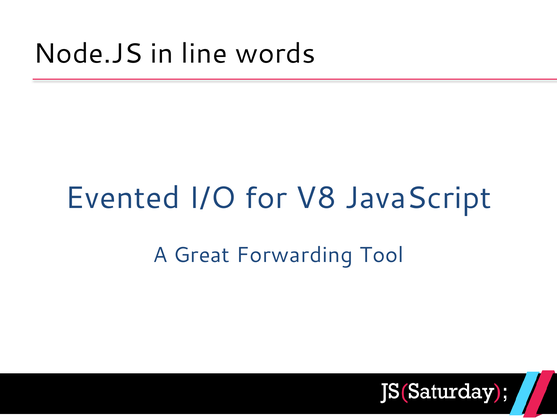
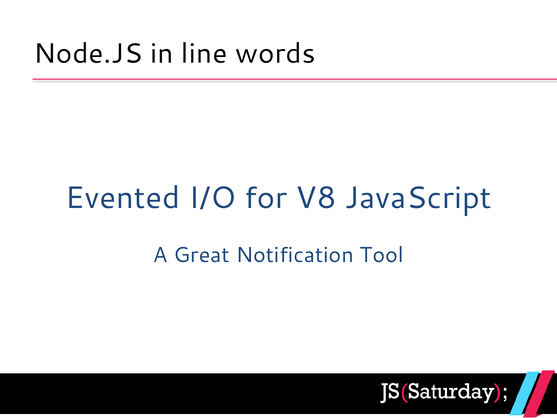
Forwarding: Forwarding -> Notification (295, 255)
